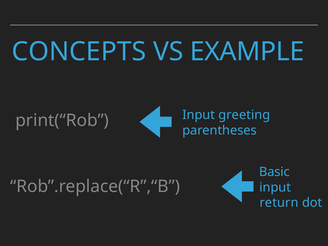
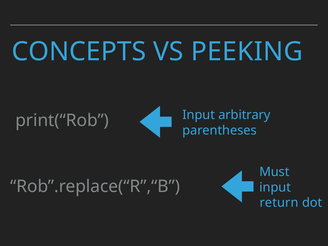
EXAMPLE: EXAMPLE -> PEEKING (247, 52)
greeting: greeting -> arbitrary (244, 115)
Basic: Basic -> Must (274, 172)
